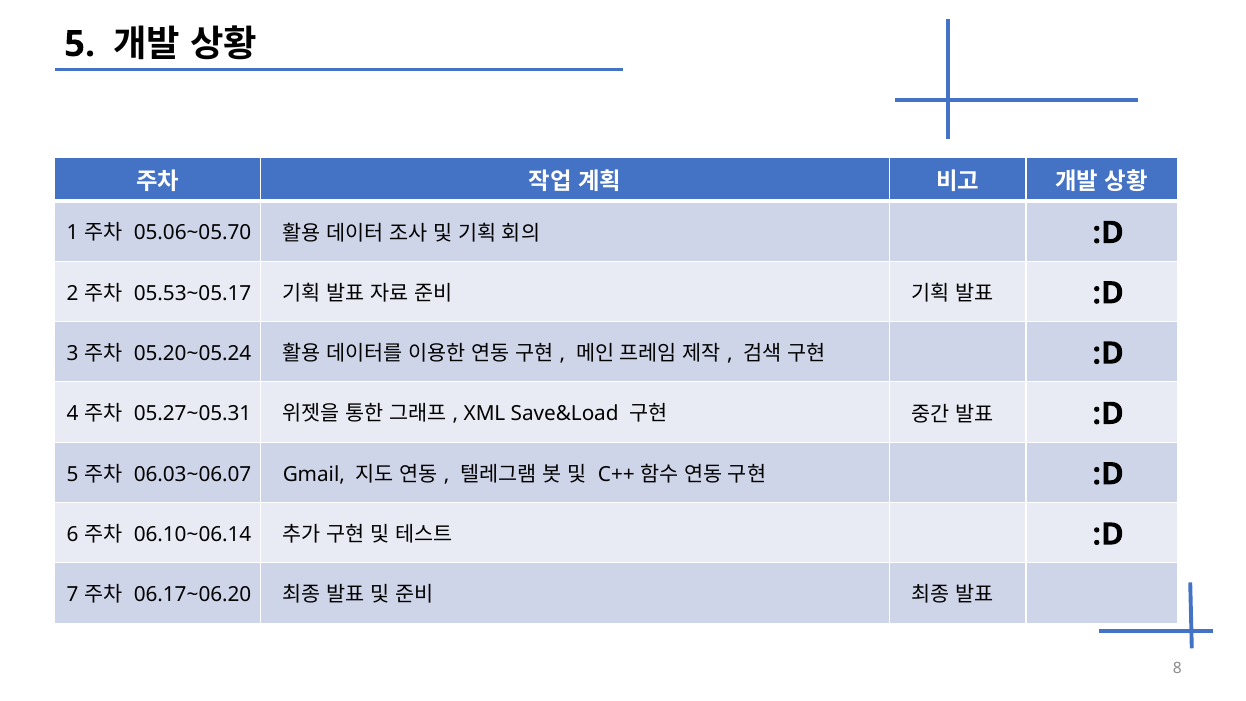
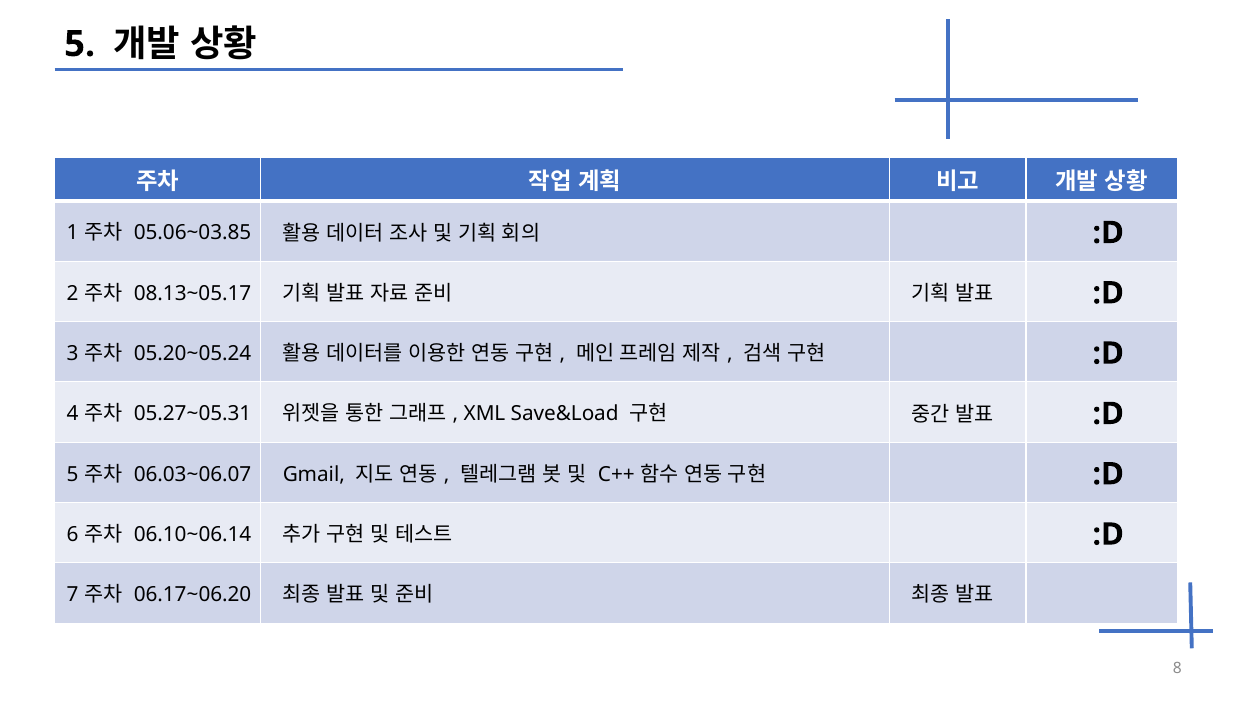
05.06~05.70: 05.06~05.70 -> 05.06~03.85 (193, 233)
05.53~05.17: 05.53~05.17 -> 08.13~05.17 (193, 293)
